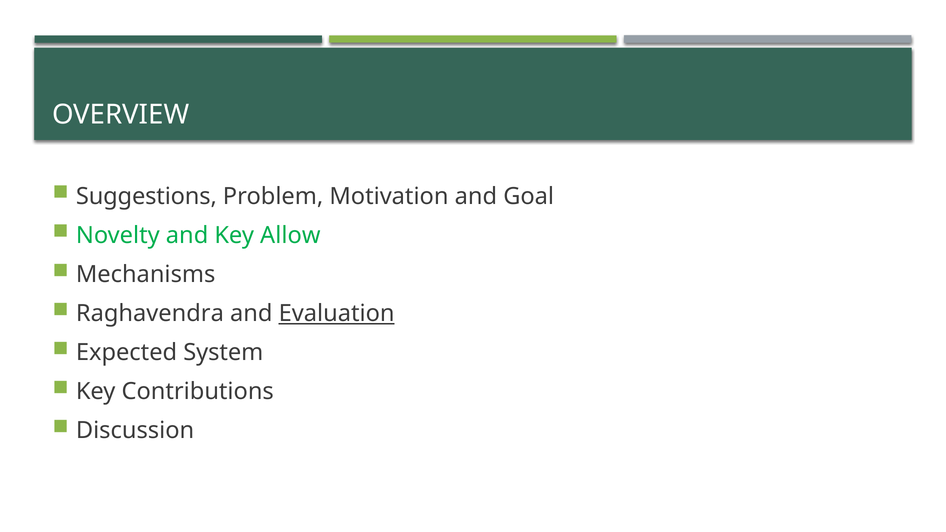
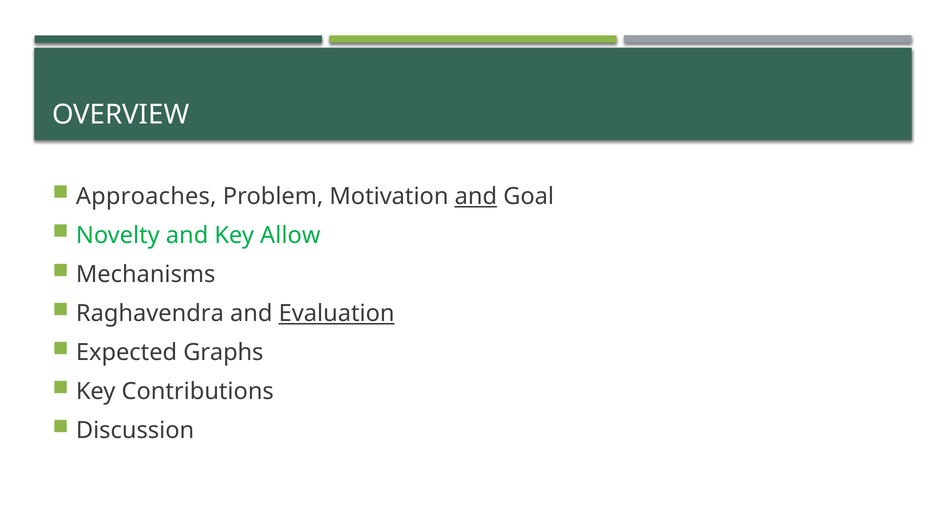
Suggestions: Suggestions -> Approaches (146, 196)
and underline: none -> present (476, 196)
System: System -> Graphs (223, 353)
